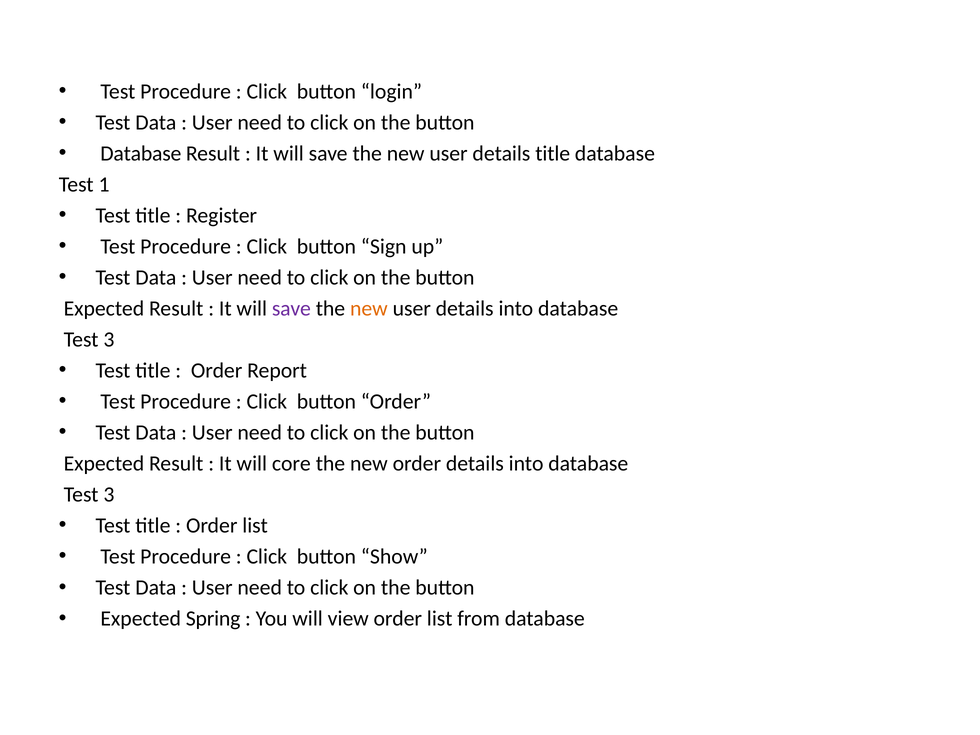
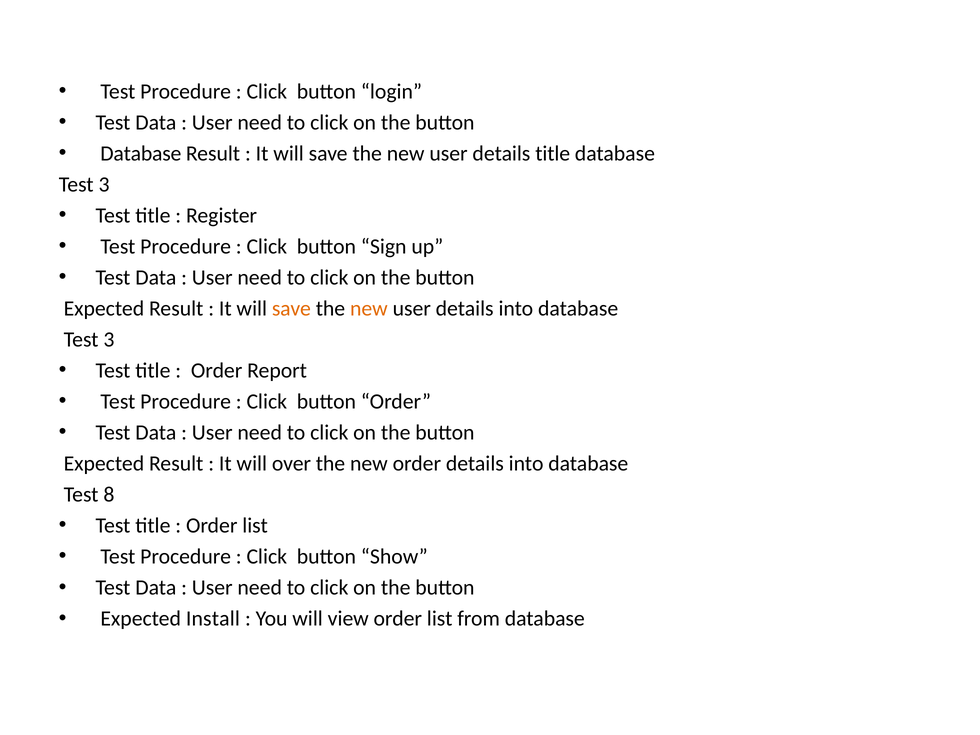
1: 1 -> 3 (104, 184)
save colour: purple -> orange (291, 308)
core: core -> over (291, 464)
3: 3 -> 8 (109, 495)
Spring: Spring -> Install (213, 619)
